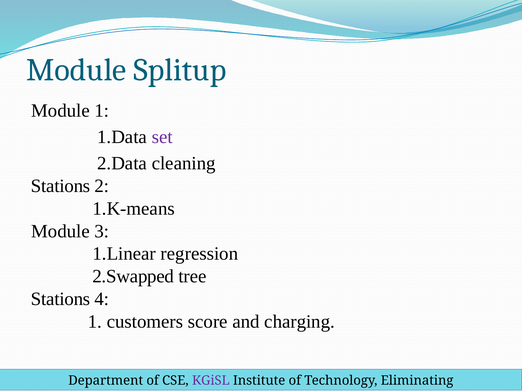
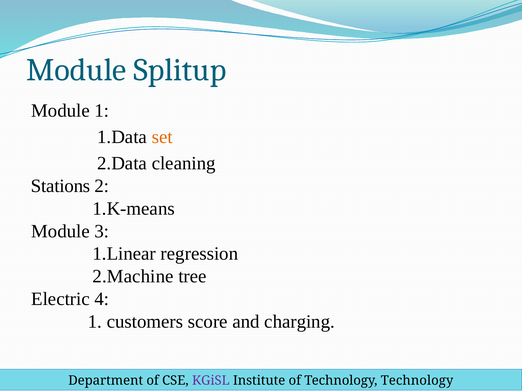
set colour: purple -> orange (162, 137)
2.Swapped: 2.Swapped -> 2.Machine (133, 277)
Stations: Stations -> Electric (61, 299)
Technology Eliminating: Eliminating -> Technology (417, 381)
